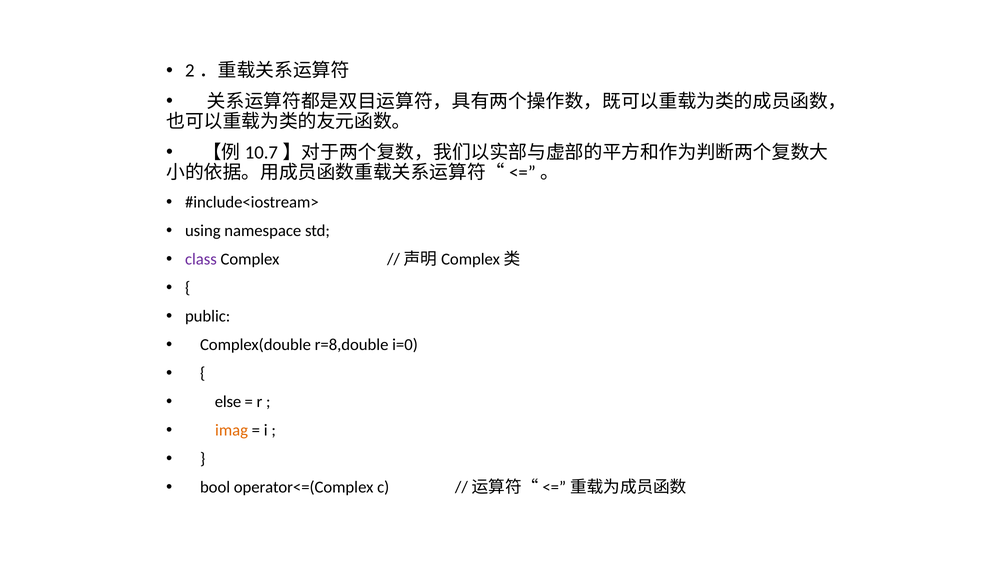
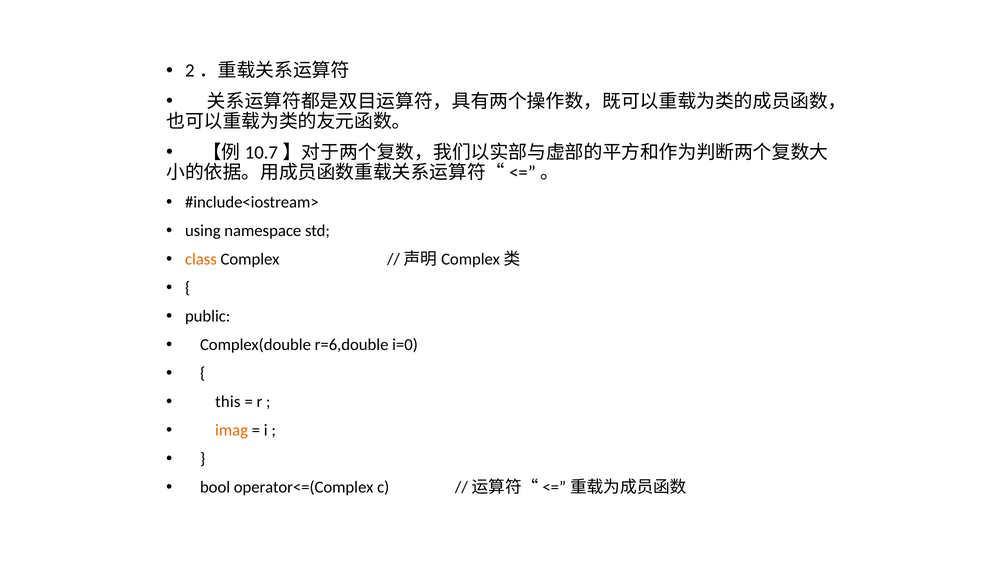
class colour: purple -> orange (201, 259)
r=8,double: r=8,double -> r=6,double (352, 345)
else: else -> this (228, 402)
